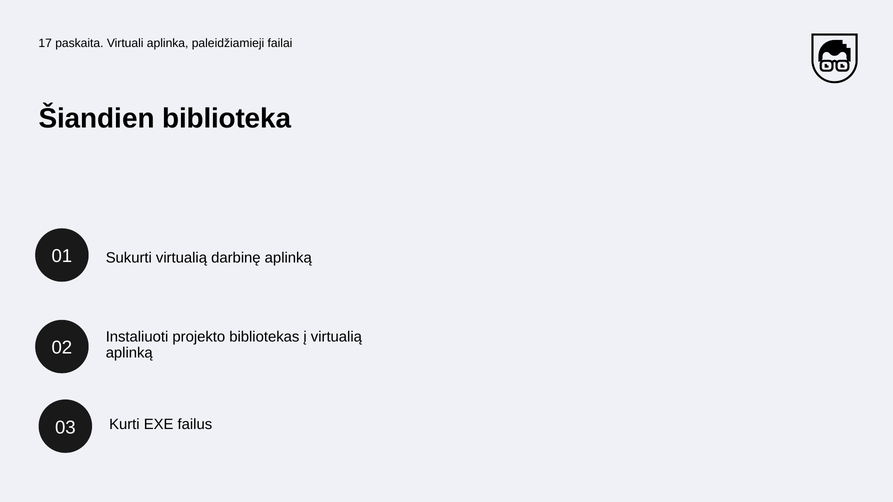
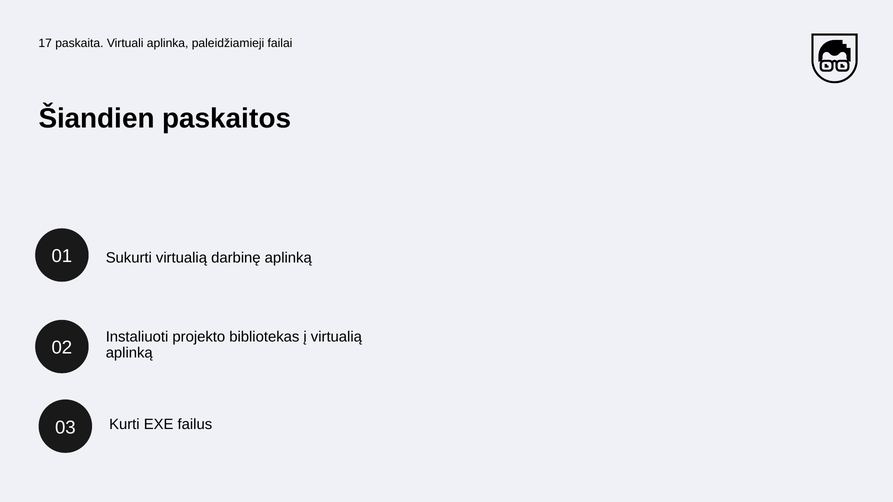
biblioteka: biblioteka -> paskaitos (227, 119)
